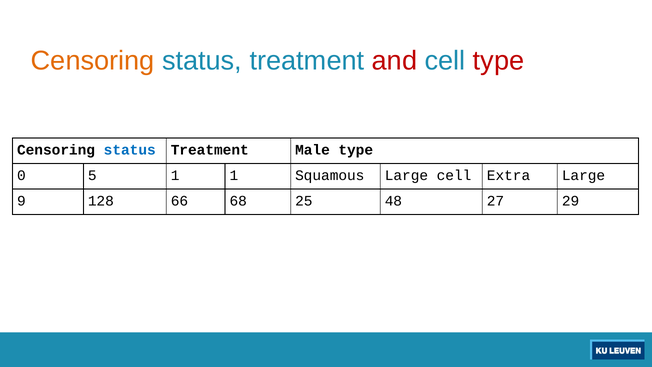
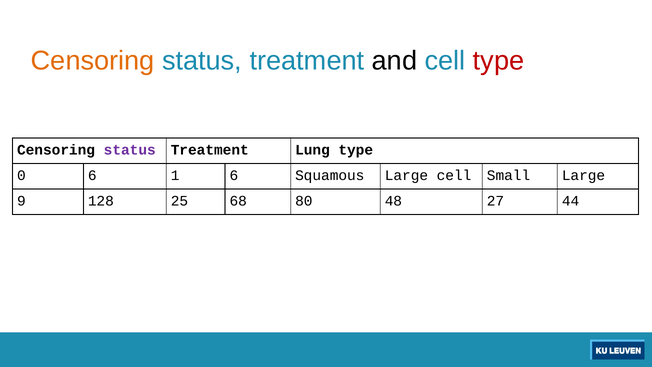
and colour: red -> black (394, 61)
status colour: blue -> purple (130, 150)
Male: Male -> Lung (313, 150)
0 5: 5 -> 6 (92, 175)
1 1: 1 -> 6 (234, 175)
Extra: Extra -> Small (509, 175)
66: 66 -> 25 (179, 201)
25: 25 -> 80 (304, 201)
29: 29 -> 44 (571, 201)
